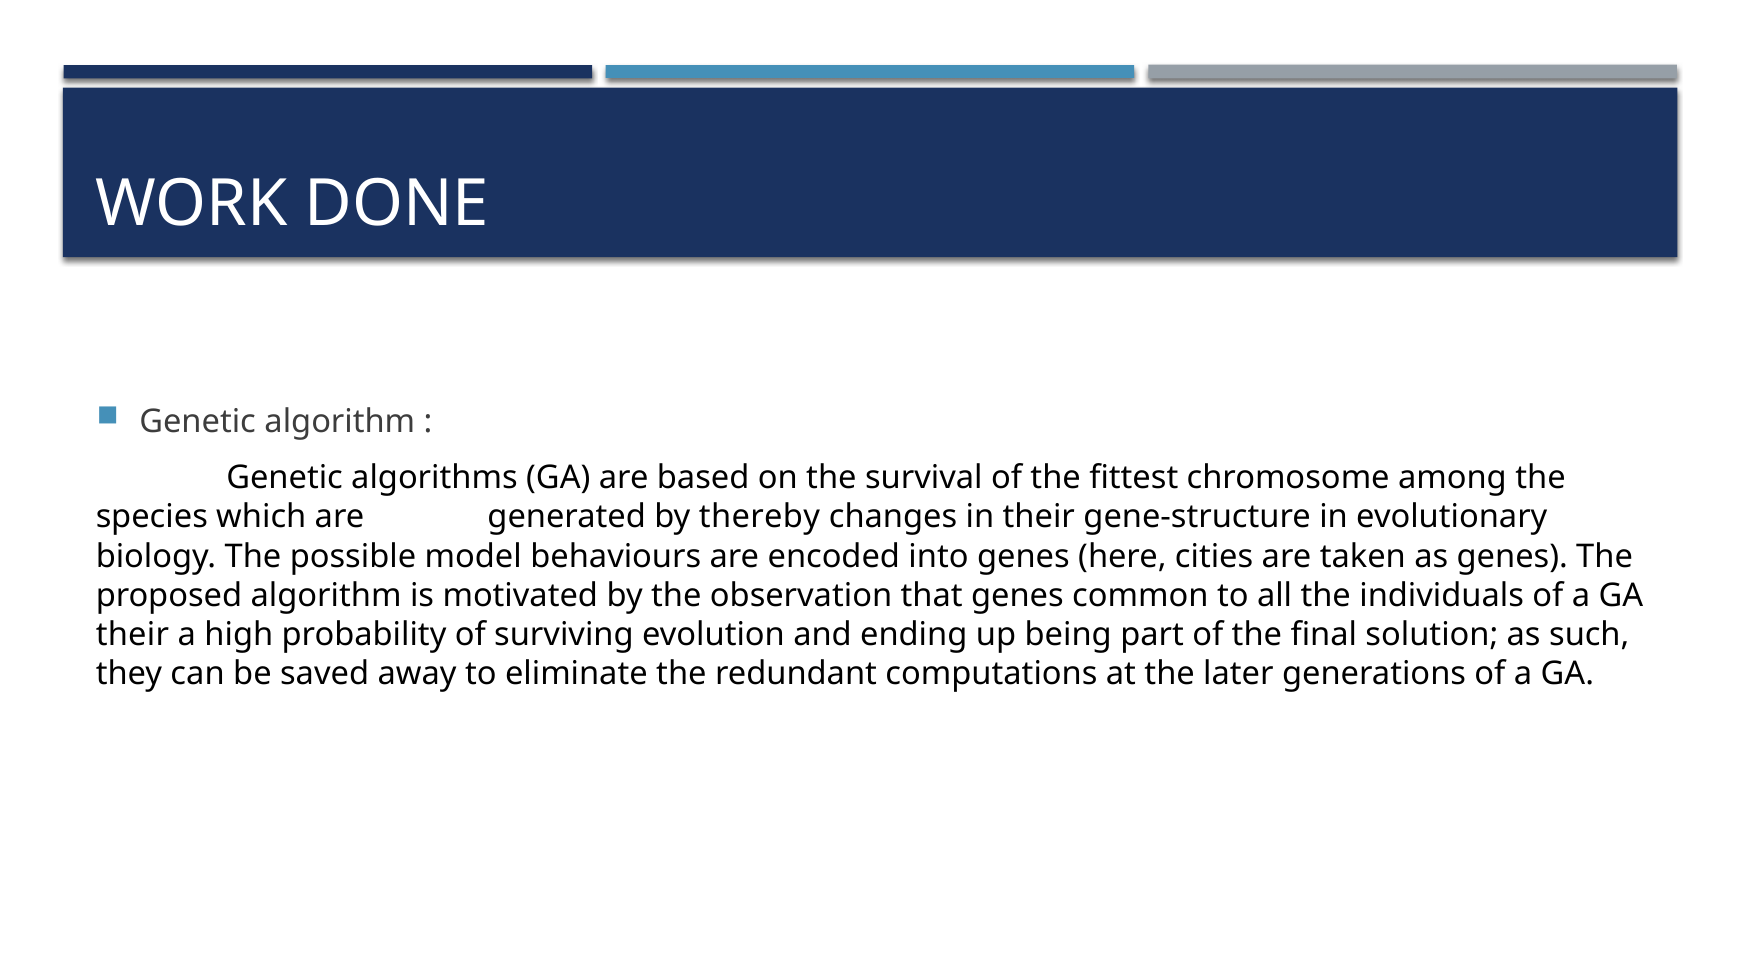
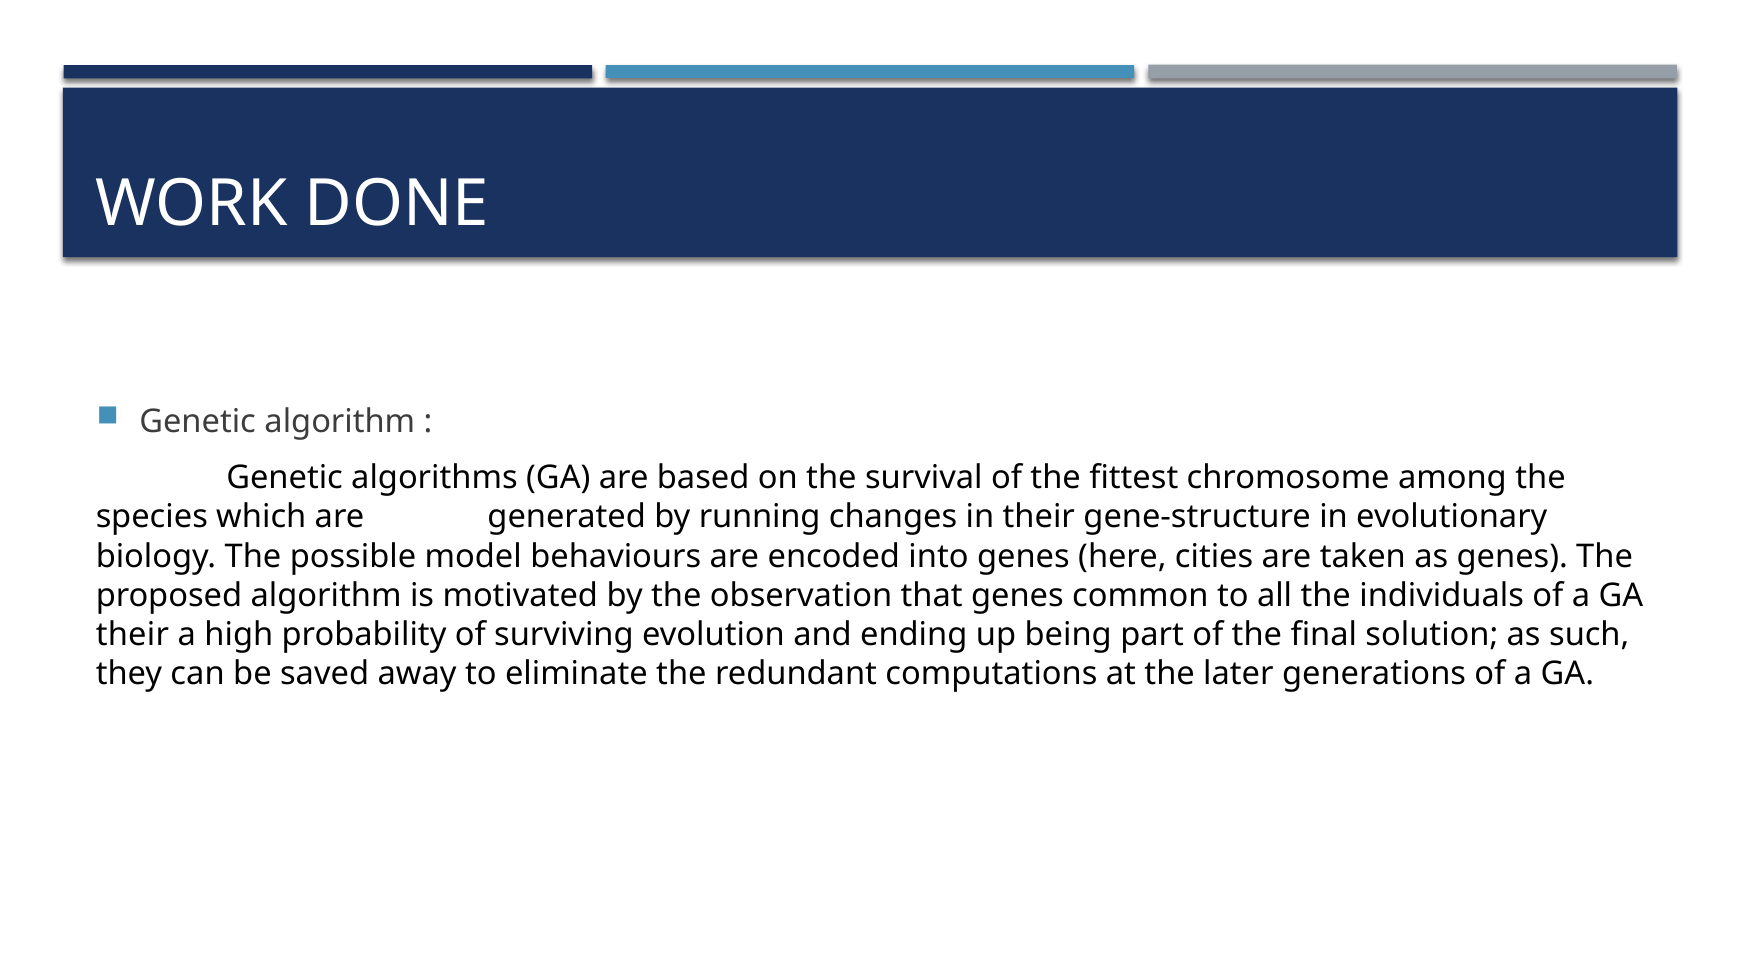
thereby: thereby -> running (760, 517)
